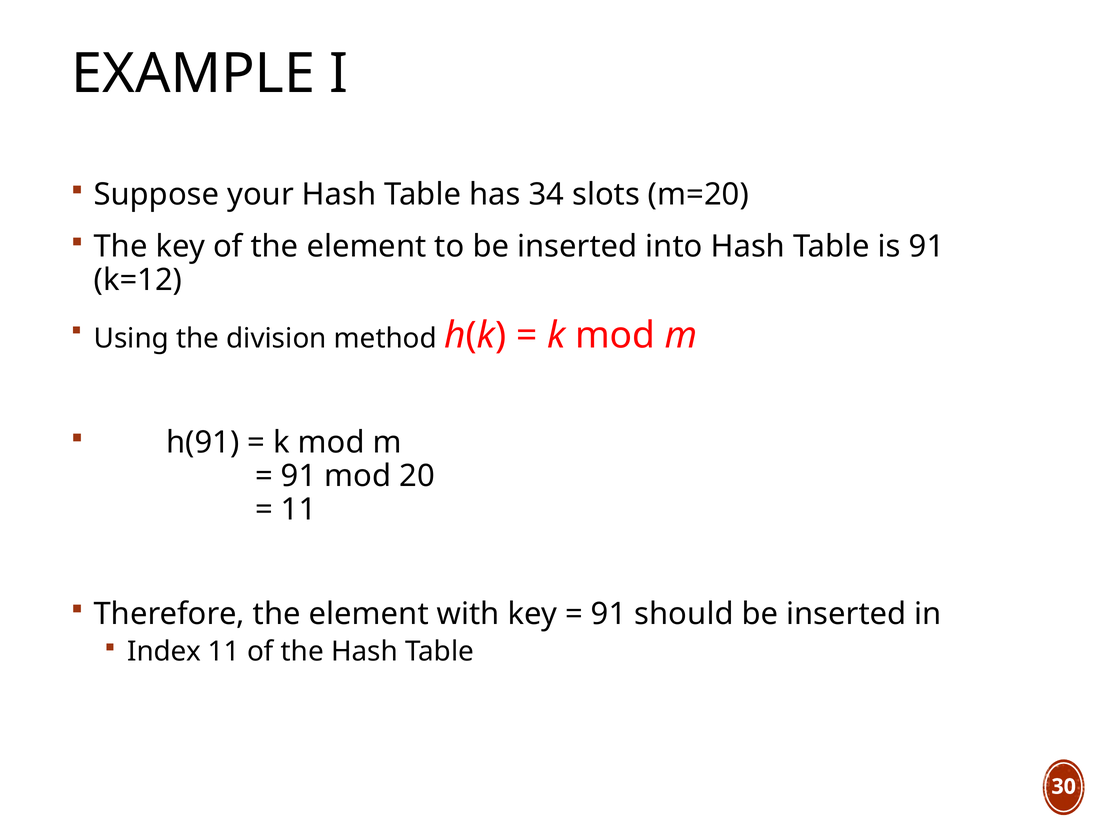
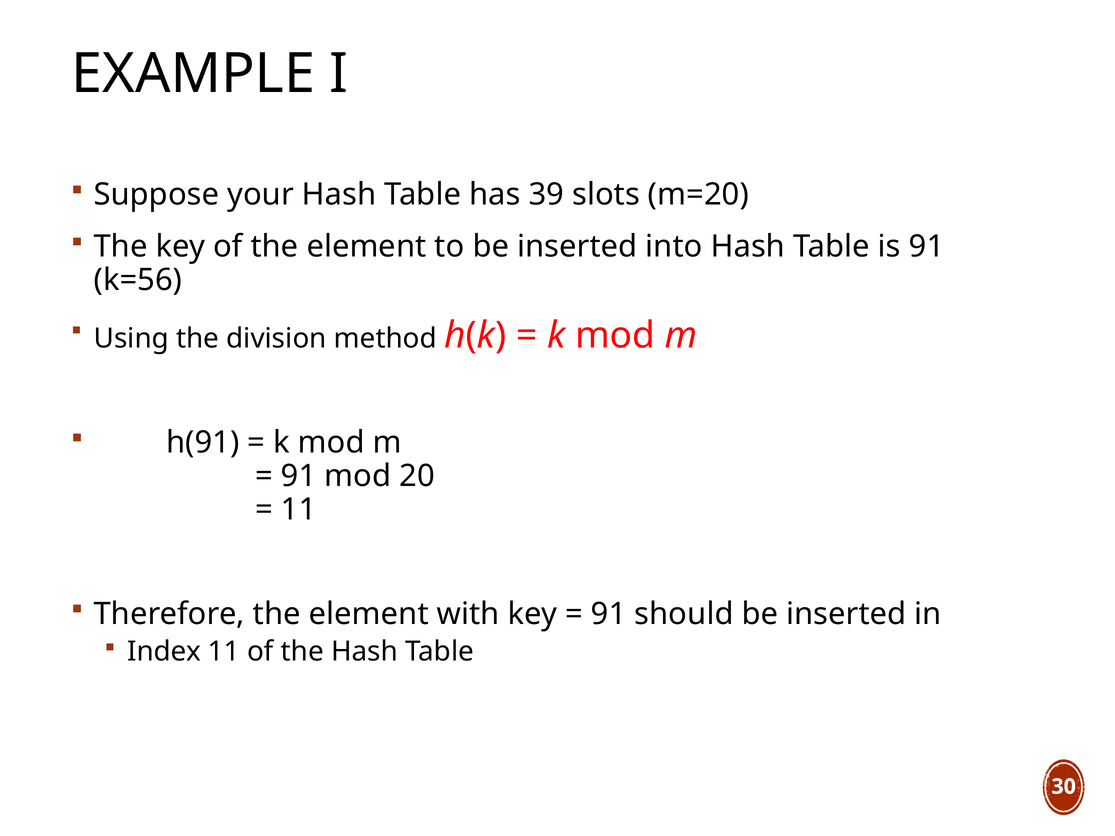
34: 34 -> 39 (546, 195)
k=12: k=12 -> k=56 (138, 280)
